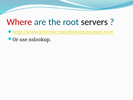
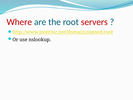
servers colour: black -> red (94, 22)
